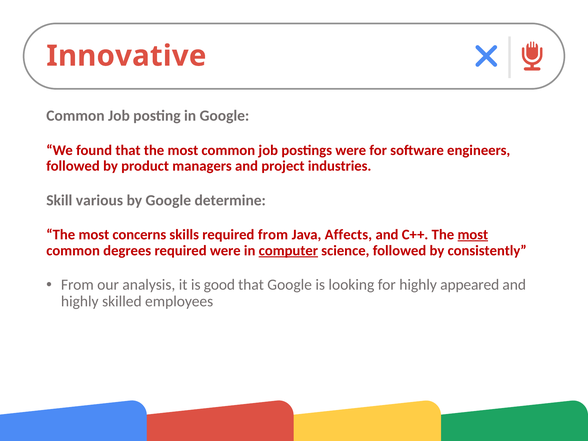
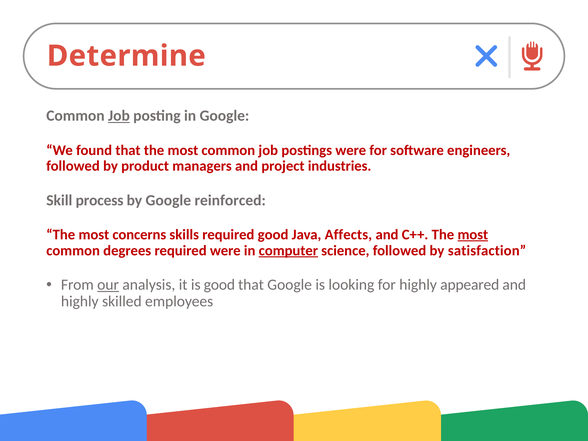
Innovative: Innovative -> Determine (126, 56)
Job underline: none -> present (119, 116)
various: various -> process (100, 200)
determine: determine -> reinforced (230, 200)
required from: from -> good (273, 235)
consistently: consistently -> satisfaction (487, 250)
our underline: none -> present (108, 285)
